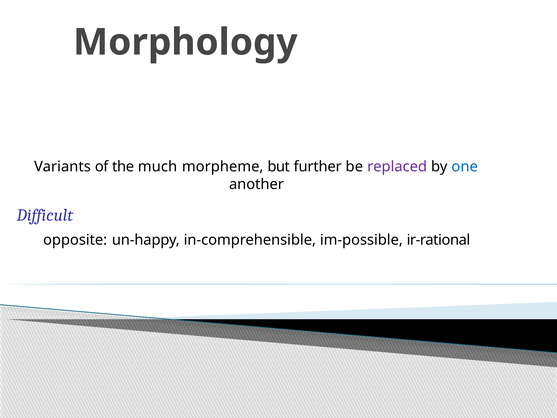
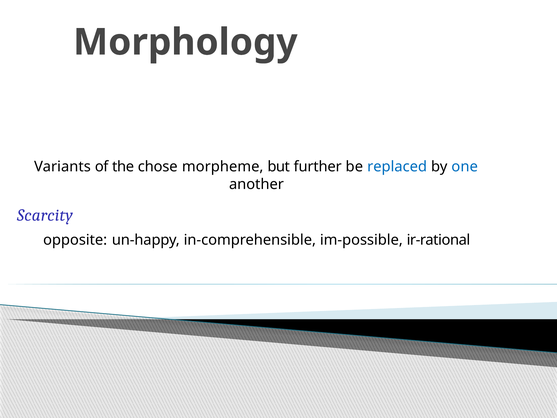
much: much -> chose (158, 167)
replaced colour: purple -> blue (397, 167)
Difficult: Difficult -> Scarcity (45, 215)
